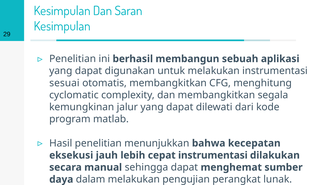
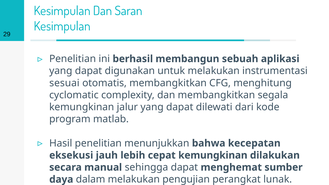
cepat instrumentasi: instrumentasi -> kemungkinan (213, 155)
